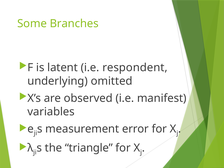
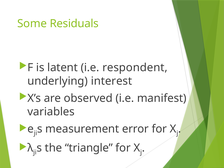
Branches: Branches -> Residuals (74, 24)
omitted: omitted -> interest (112, 81)
